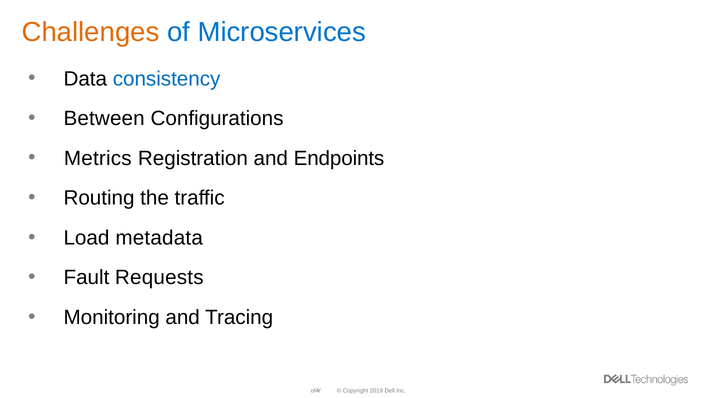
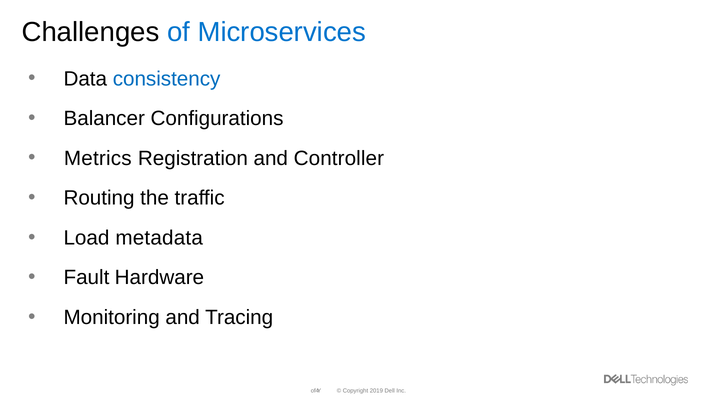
Challenges colour: orange -> black (91, 32)
Between: Between -> Balancer (104, 119)
Endpoints: Endpoints -> Controller (339, 158)
Requests: Requests -> Hardware (159, 278)
